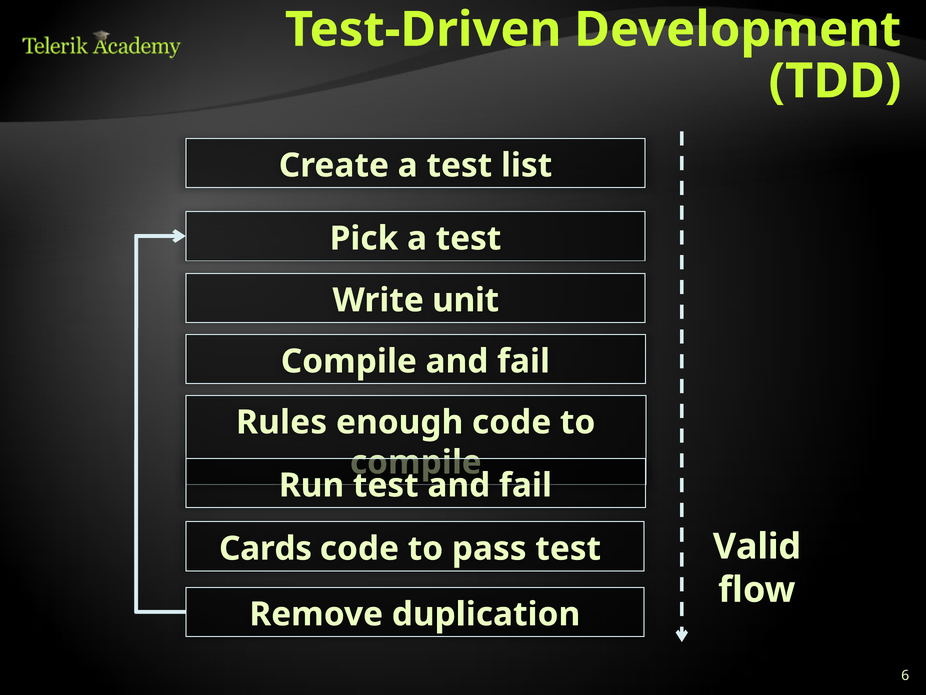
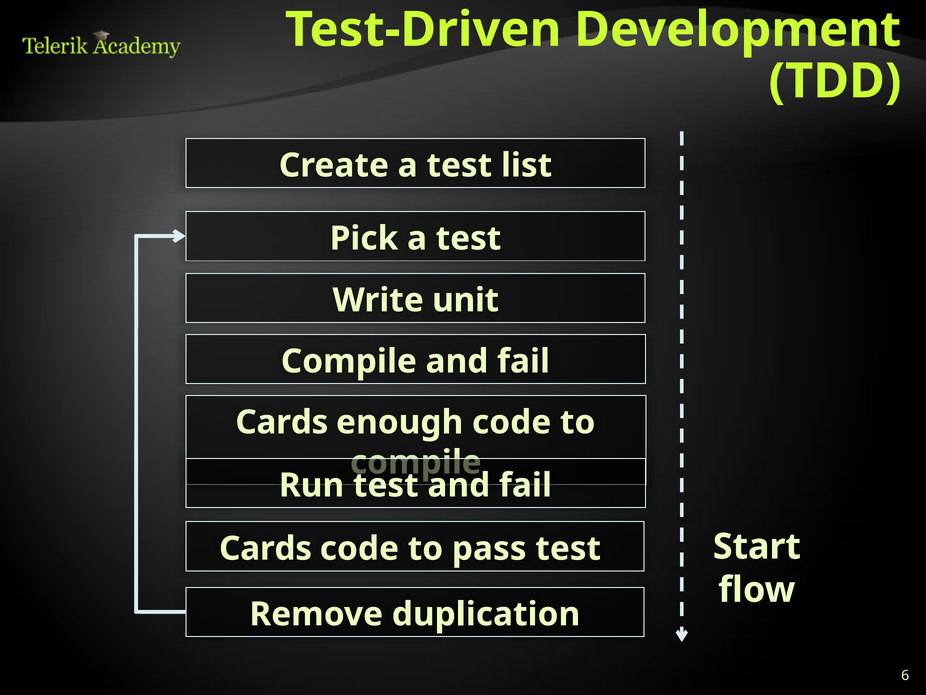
Rules: Rules -> Cards (282, 422)
Valid: Valid -> Start (757, 546)
